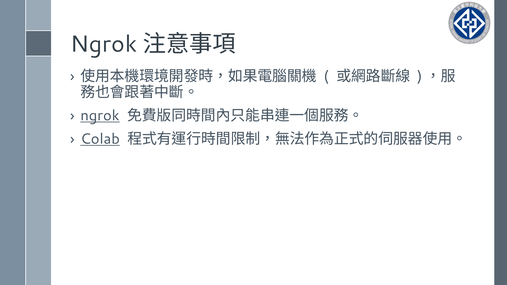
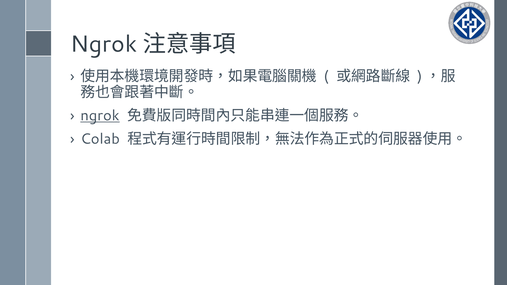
Colab underline: present -> none (100, 139)
